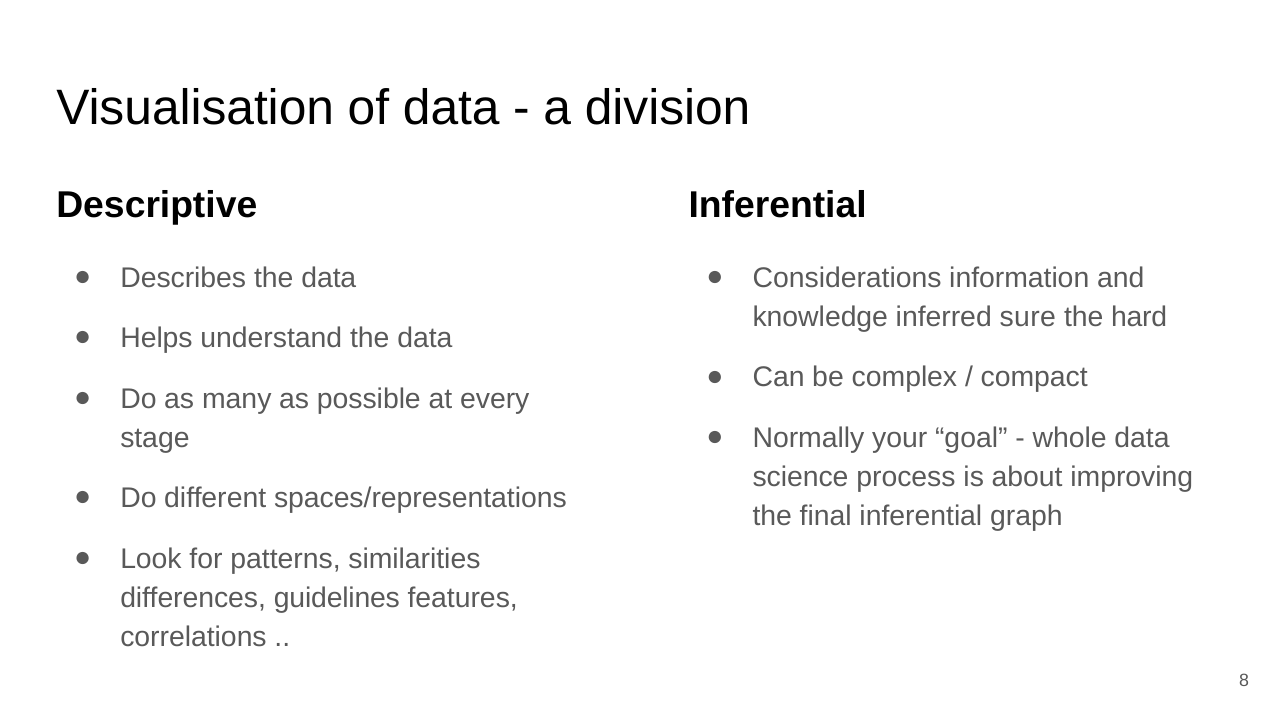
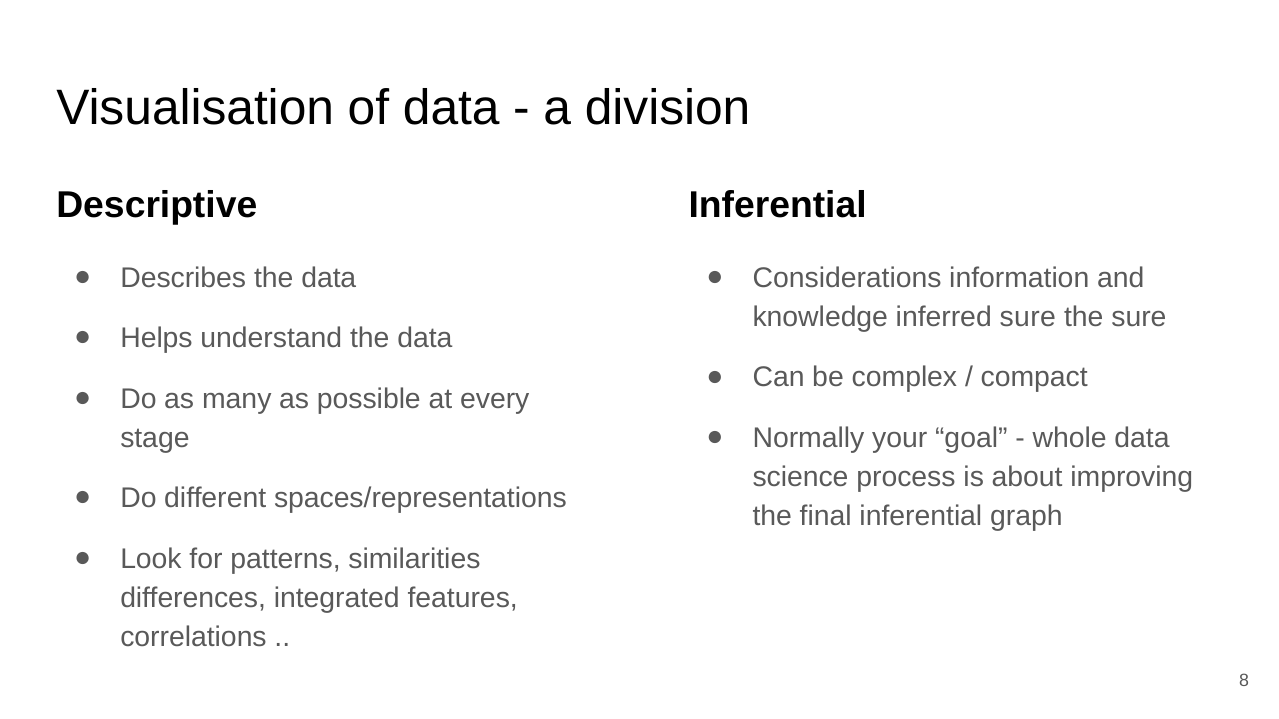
the hard: hard -> sure (1139, 317)
guidelines: guidelines -> integrated (337, 598)
